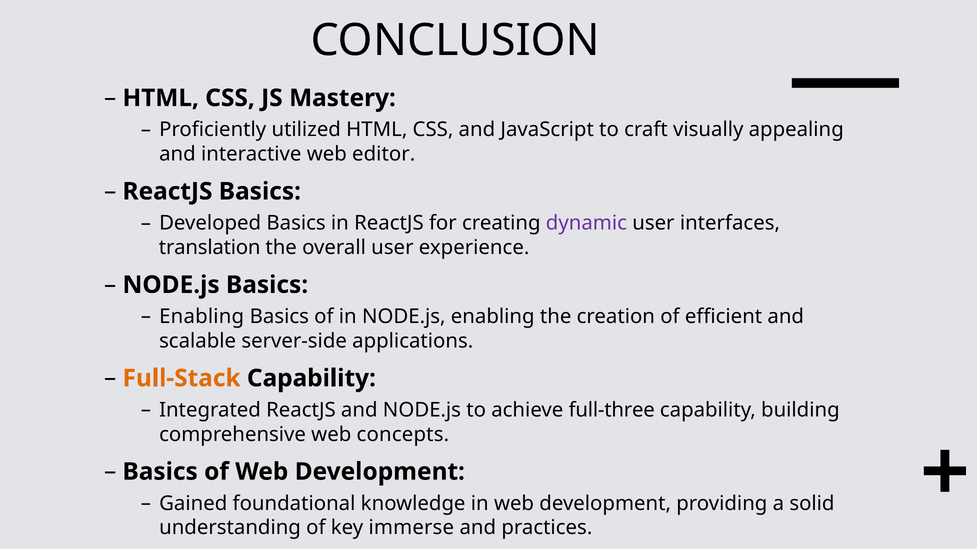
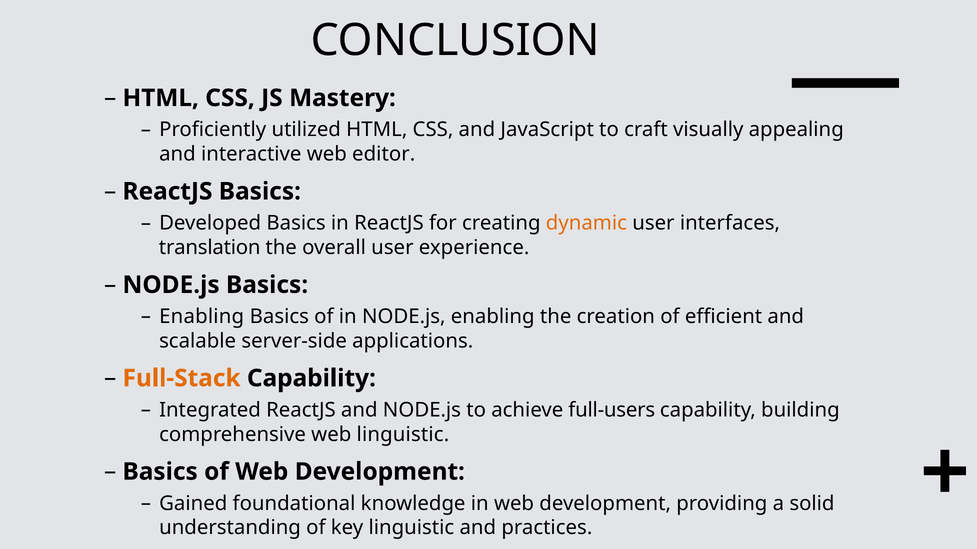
dynamic colour: purple -> orange (586, 223)
full-three: full-three -> full-users (612, 410)
web concepts: concepts -> linguistic (403, 435)
key immerse: immerse -> linguistic (411, 528)
